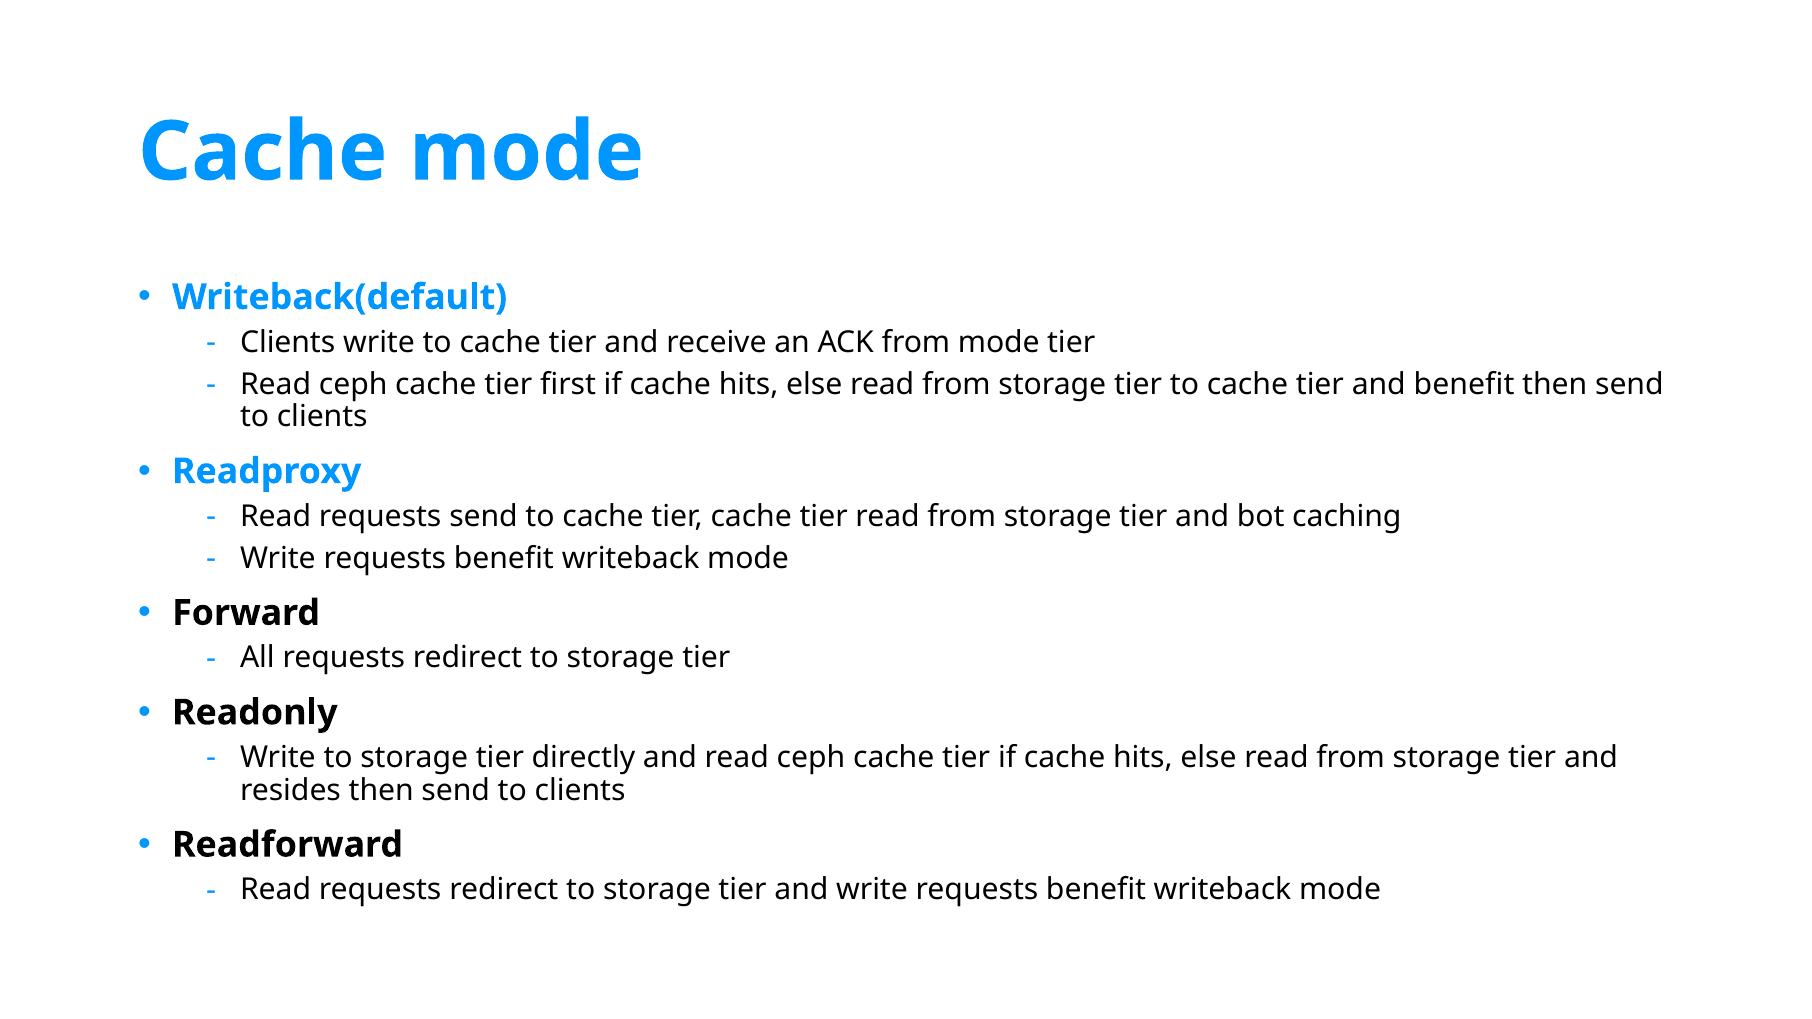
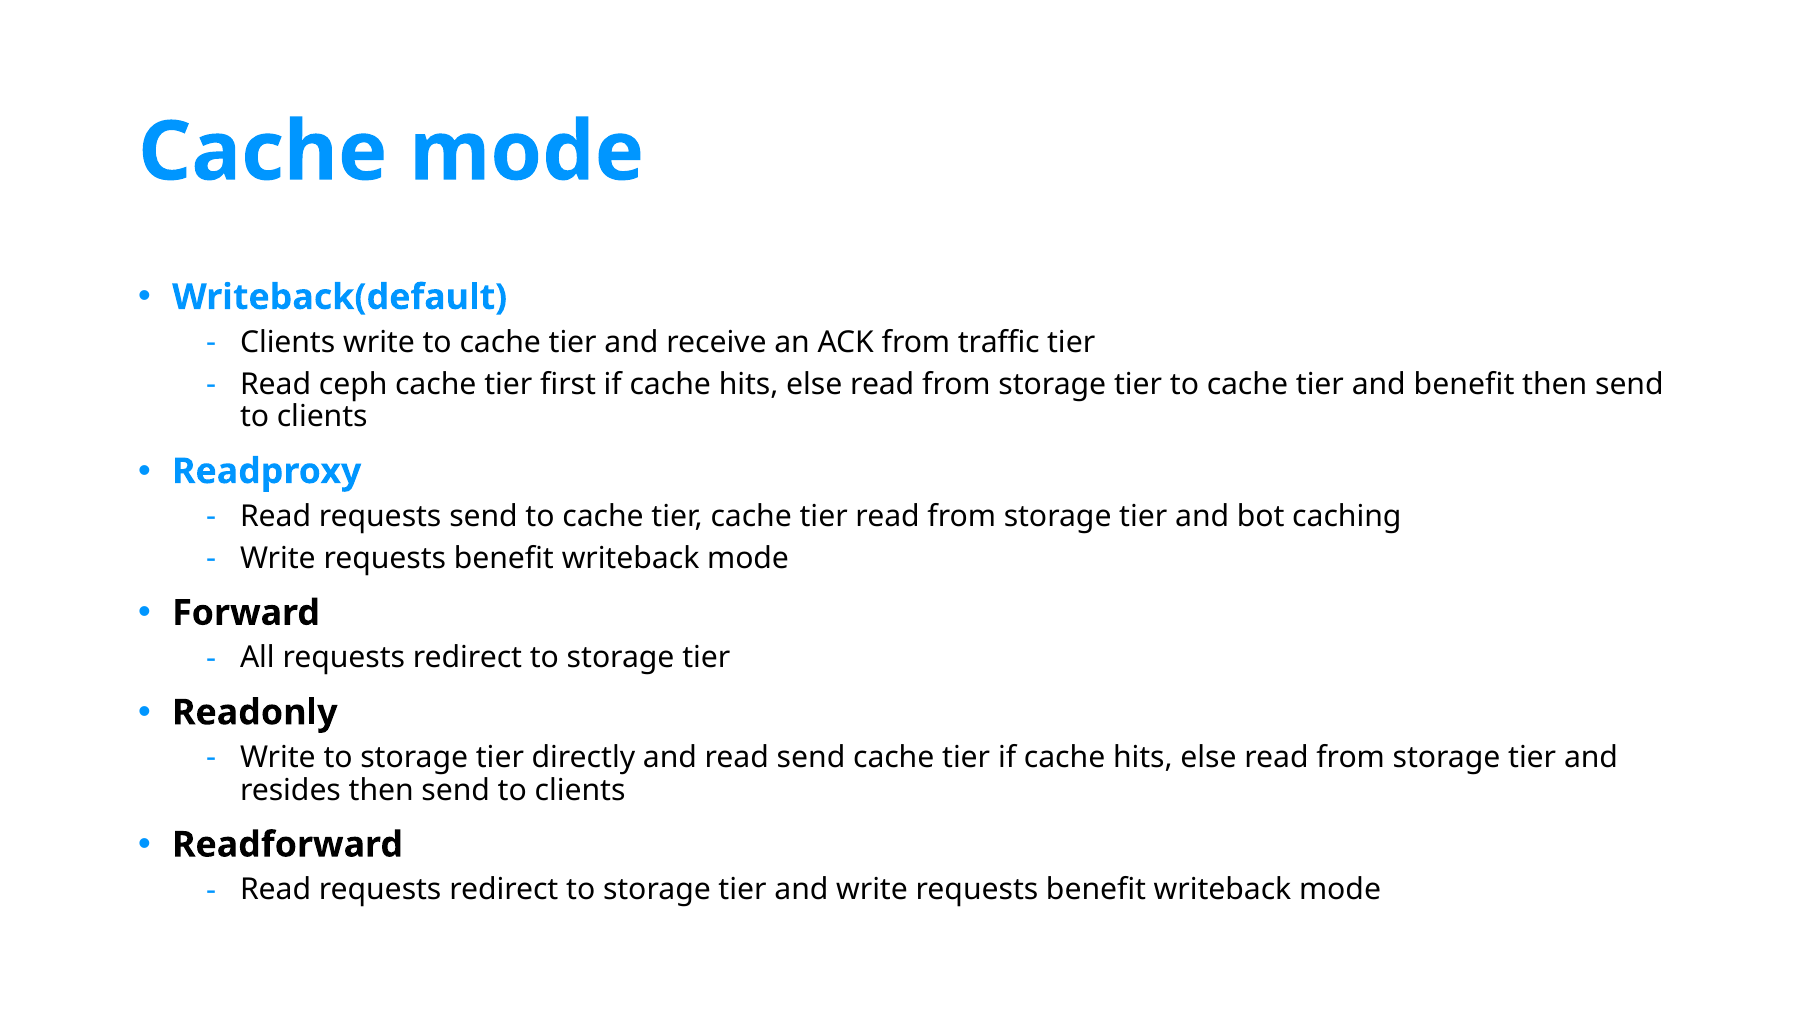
from mode: mode -> traffic (999, 342)
and read ceph: ceph -> send (811, 758)
